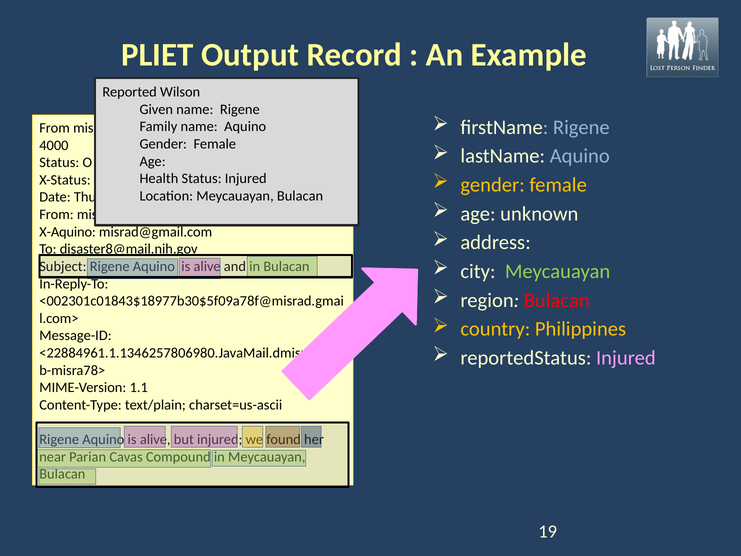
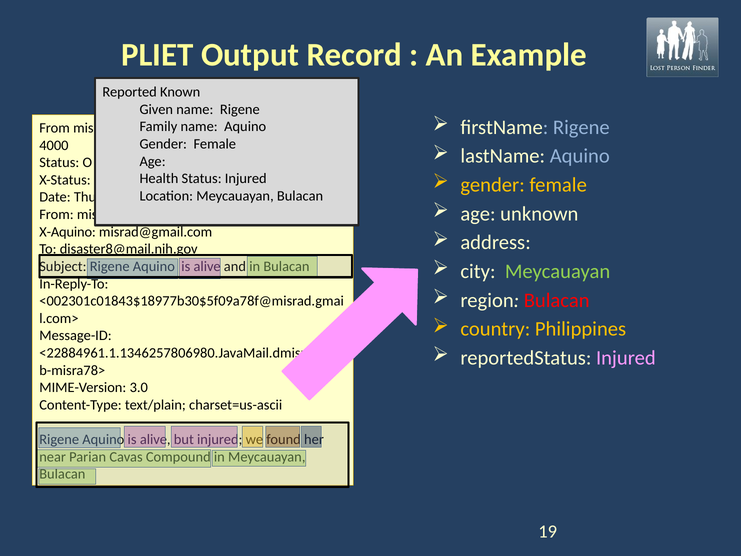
Wilson: Wilson -> Known (180, 92)
1.1: 1.1 -> 3.0 (139, 387)
